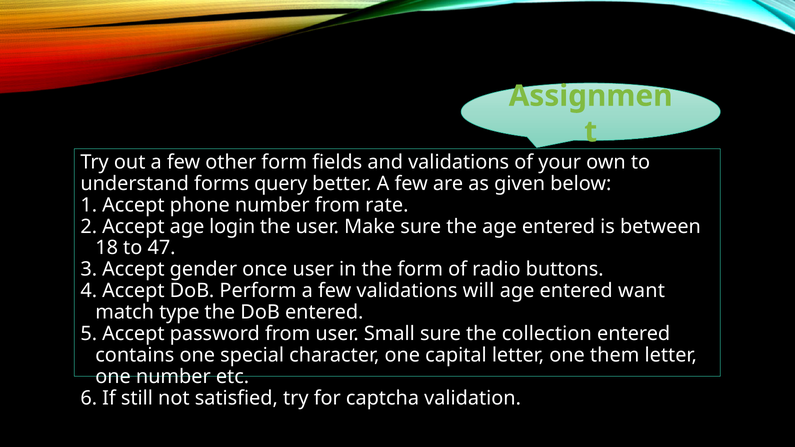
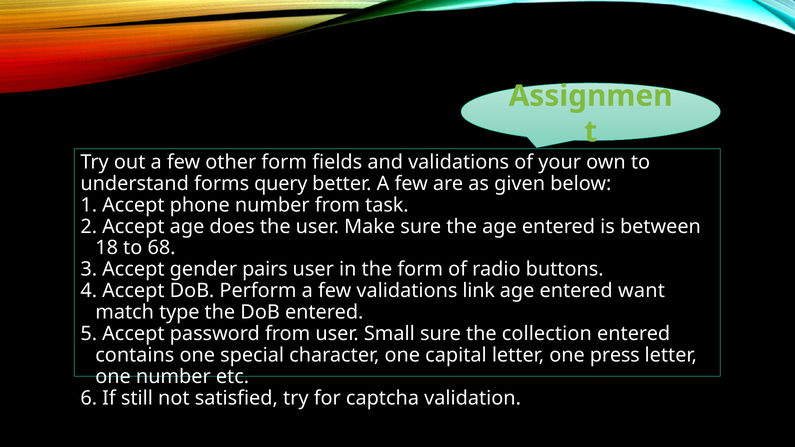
rate: rate -> task (387, 205)
login: login -> does (232, 227)
47: 47 -> 68 (162, 248)
once: once -> pairs (265, 269)
will: will -> link (479, 291)
them: them -> press (615, 355)
